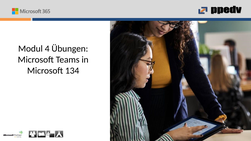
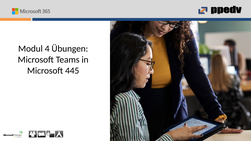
134: 134 -> 445 (72, 71)
